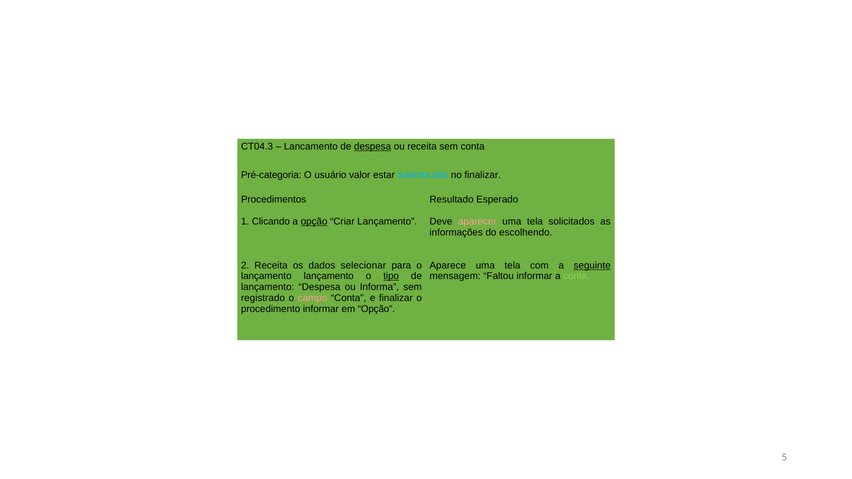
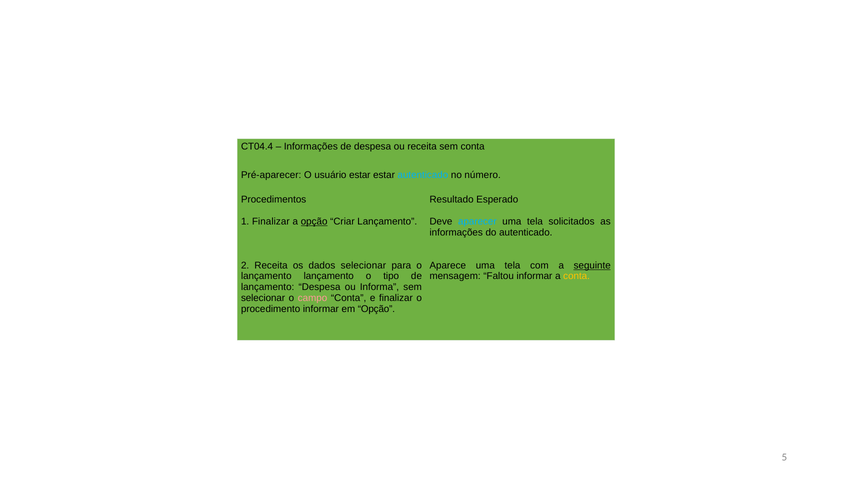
CT04.3: CT04.3 -> CT04.4 (257, 147)
Lancamento: Lancamento -> Informações (311, 147)
despesa underline: present -> none (373, 147)
Pré-categoria: Pré-categoria -> Pré-aparecer (271, 175)
usuário valor: valor -> estar (360, 175)
no finalizar: finalizar -> número (483, 175)
1 Clicando: Clicando -> Finalizar (271, 222)
aparecer colour: pink -> light blue (477, 222)
do escolhendo: escolhendo -> autenticado (526, 233)
tipo underline: present -> none (391, 276)
conta colour: light green -> yellow (577, 276)
registrado: registrado -> selecionar (263, 298)
